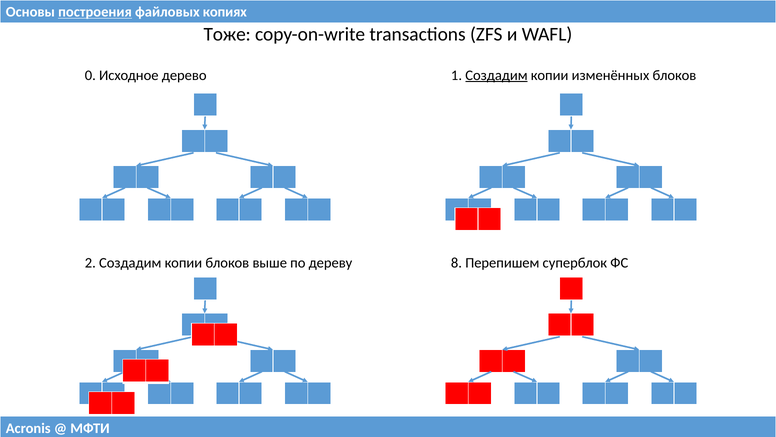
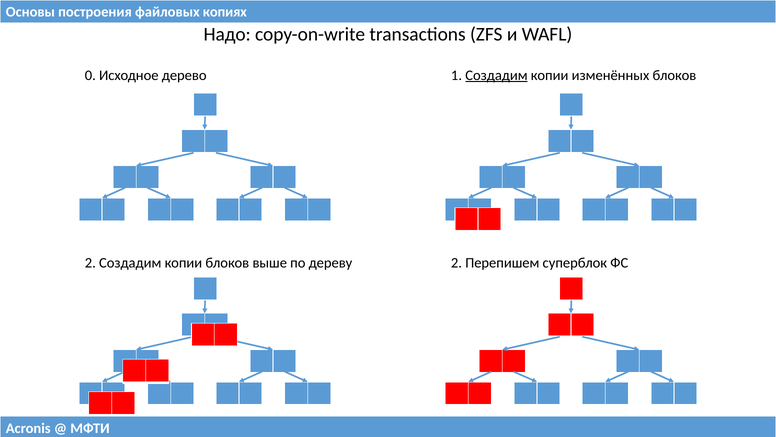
построения underline: present -> none (95, 12)
Тоже: Тоже -> Надо (227, 34)
дереву 8: 8 -> 2 (457, 263)
